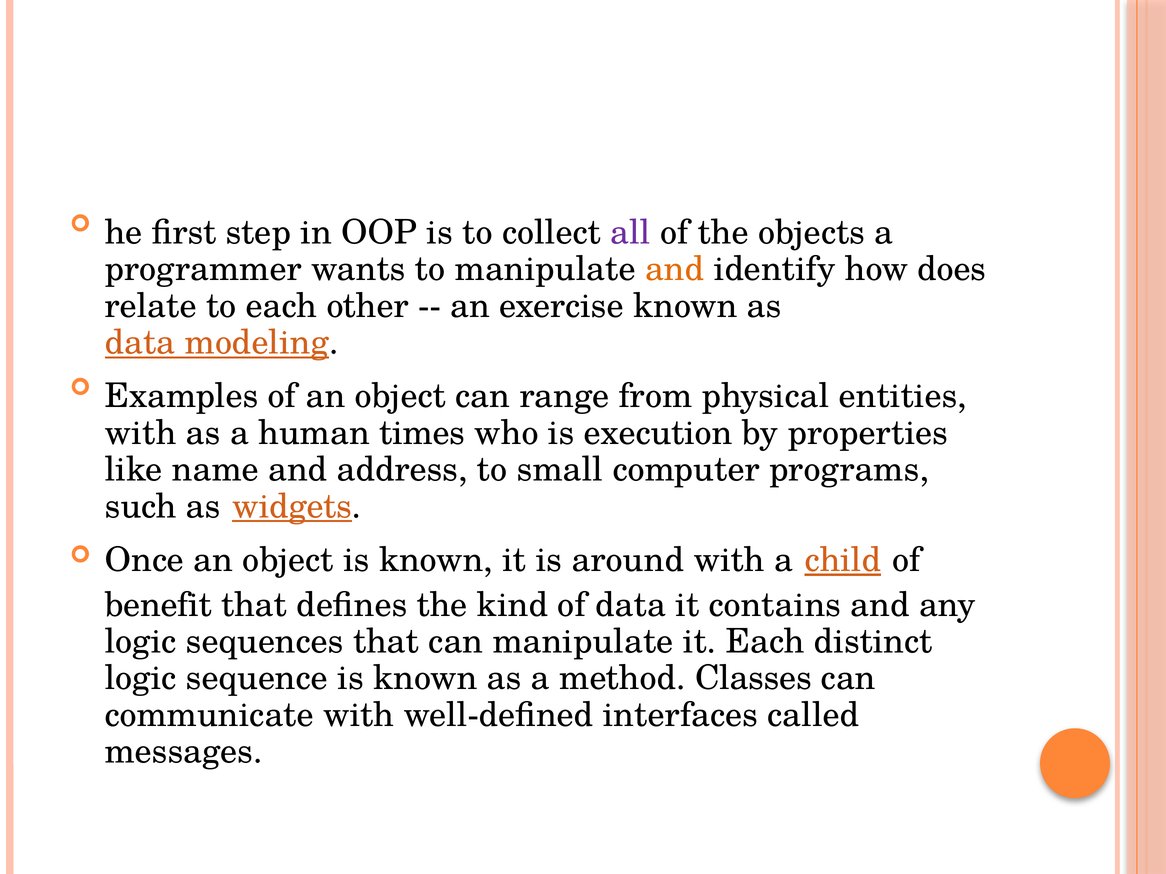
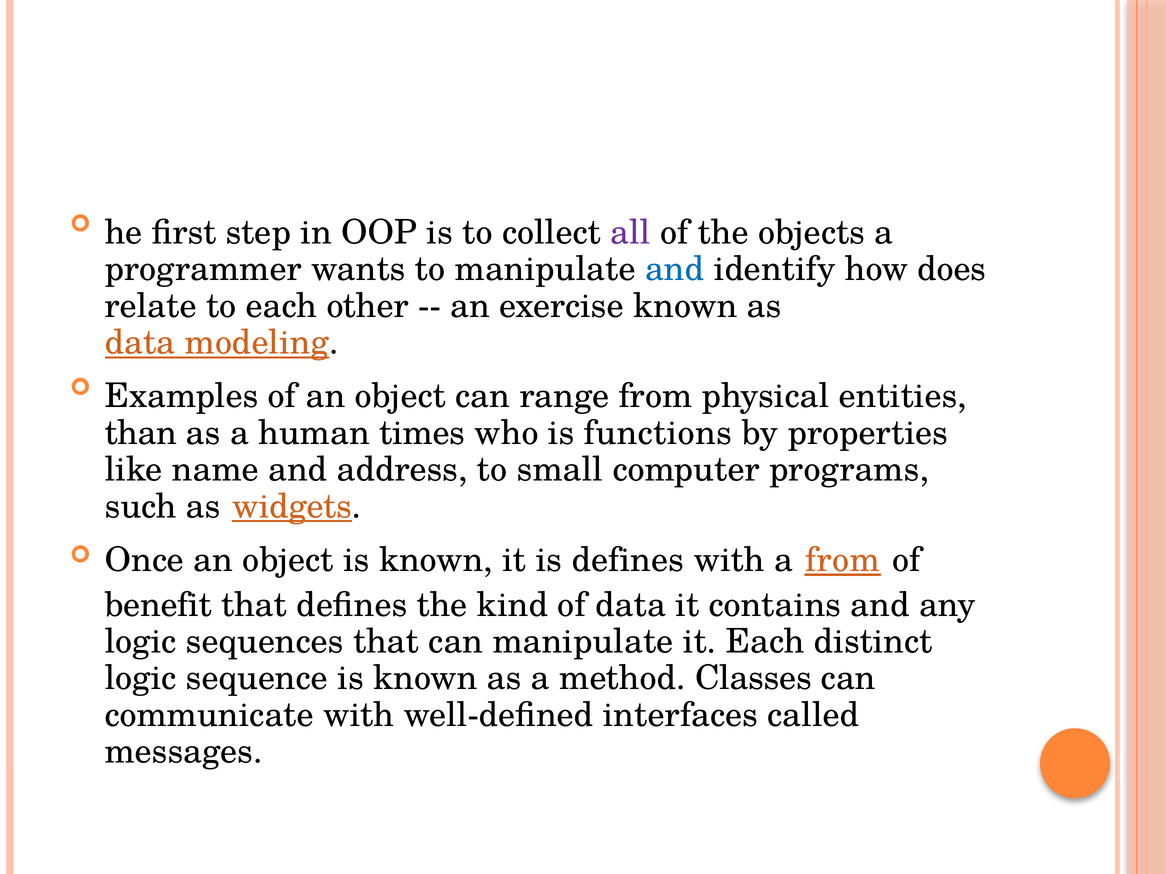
and colour: orange -> blue (675, 269)
with: with -> than (141, 433)
execution: execution -> functions (658, 433)
is around: around -> defines (628, 560)
a child: child -> from (843, 560)
